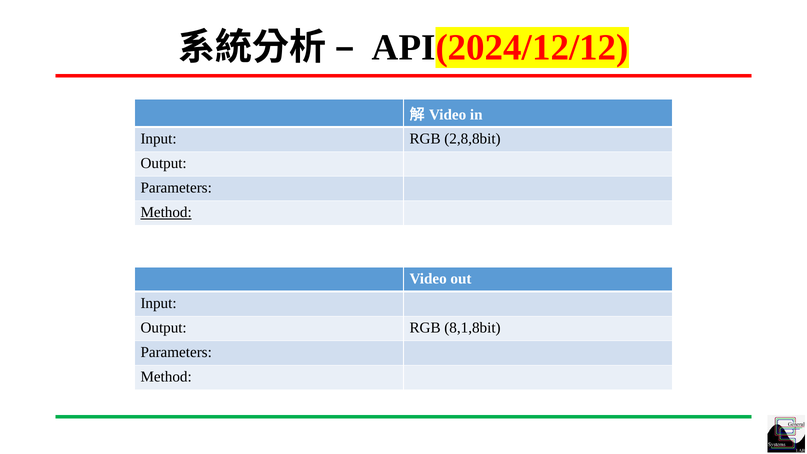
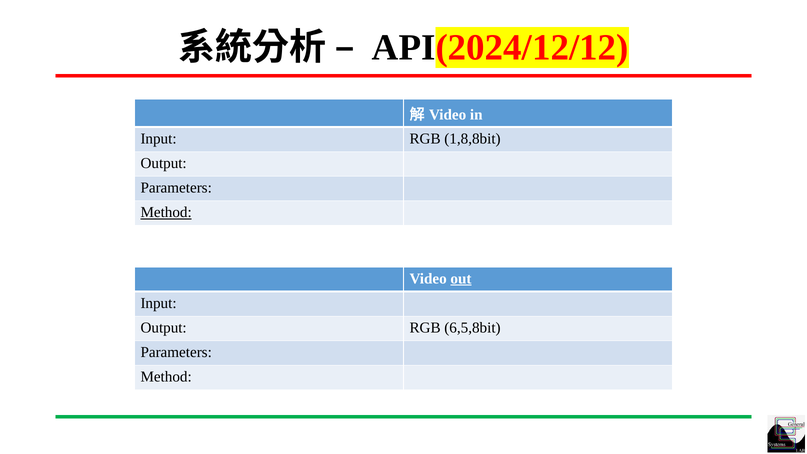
2,8,8bit: 2,8,8bit -> 1,8,8bit (472, 139)
out underline: none -> present (461, 279)
8,1,8bit: 8,1,8bit -> 6,5,8bit (472, 328)
